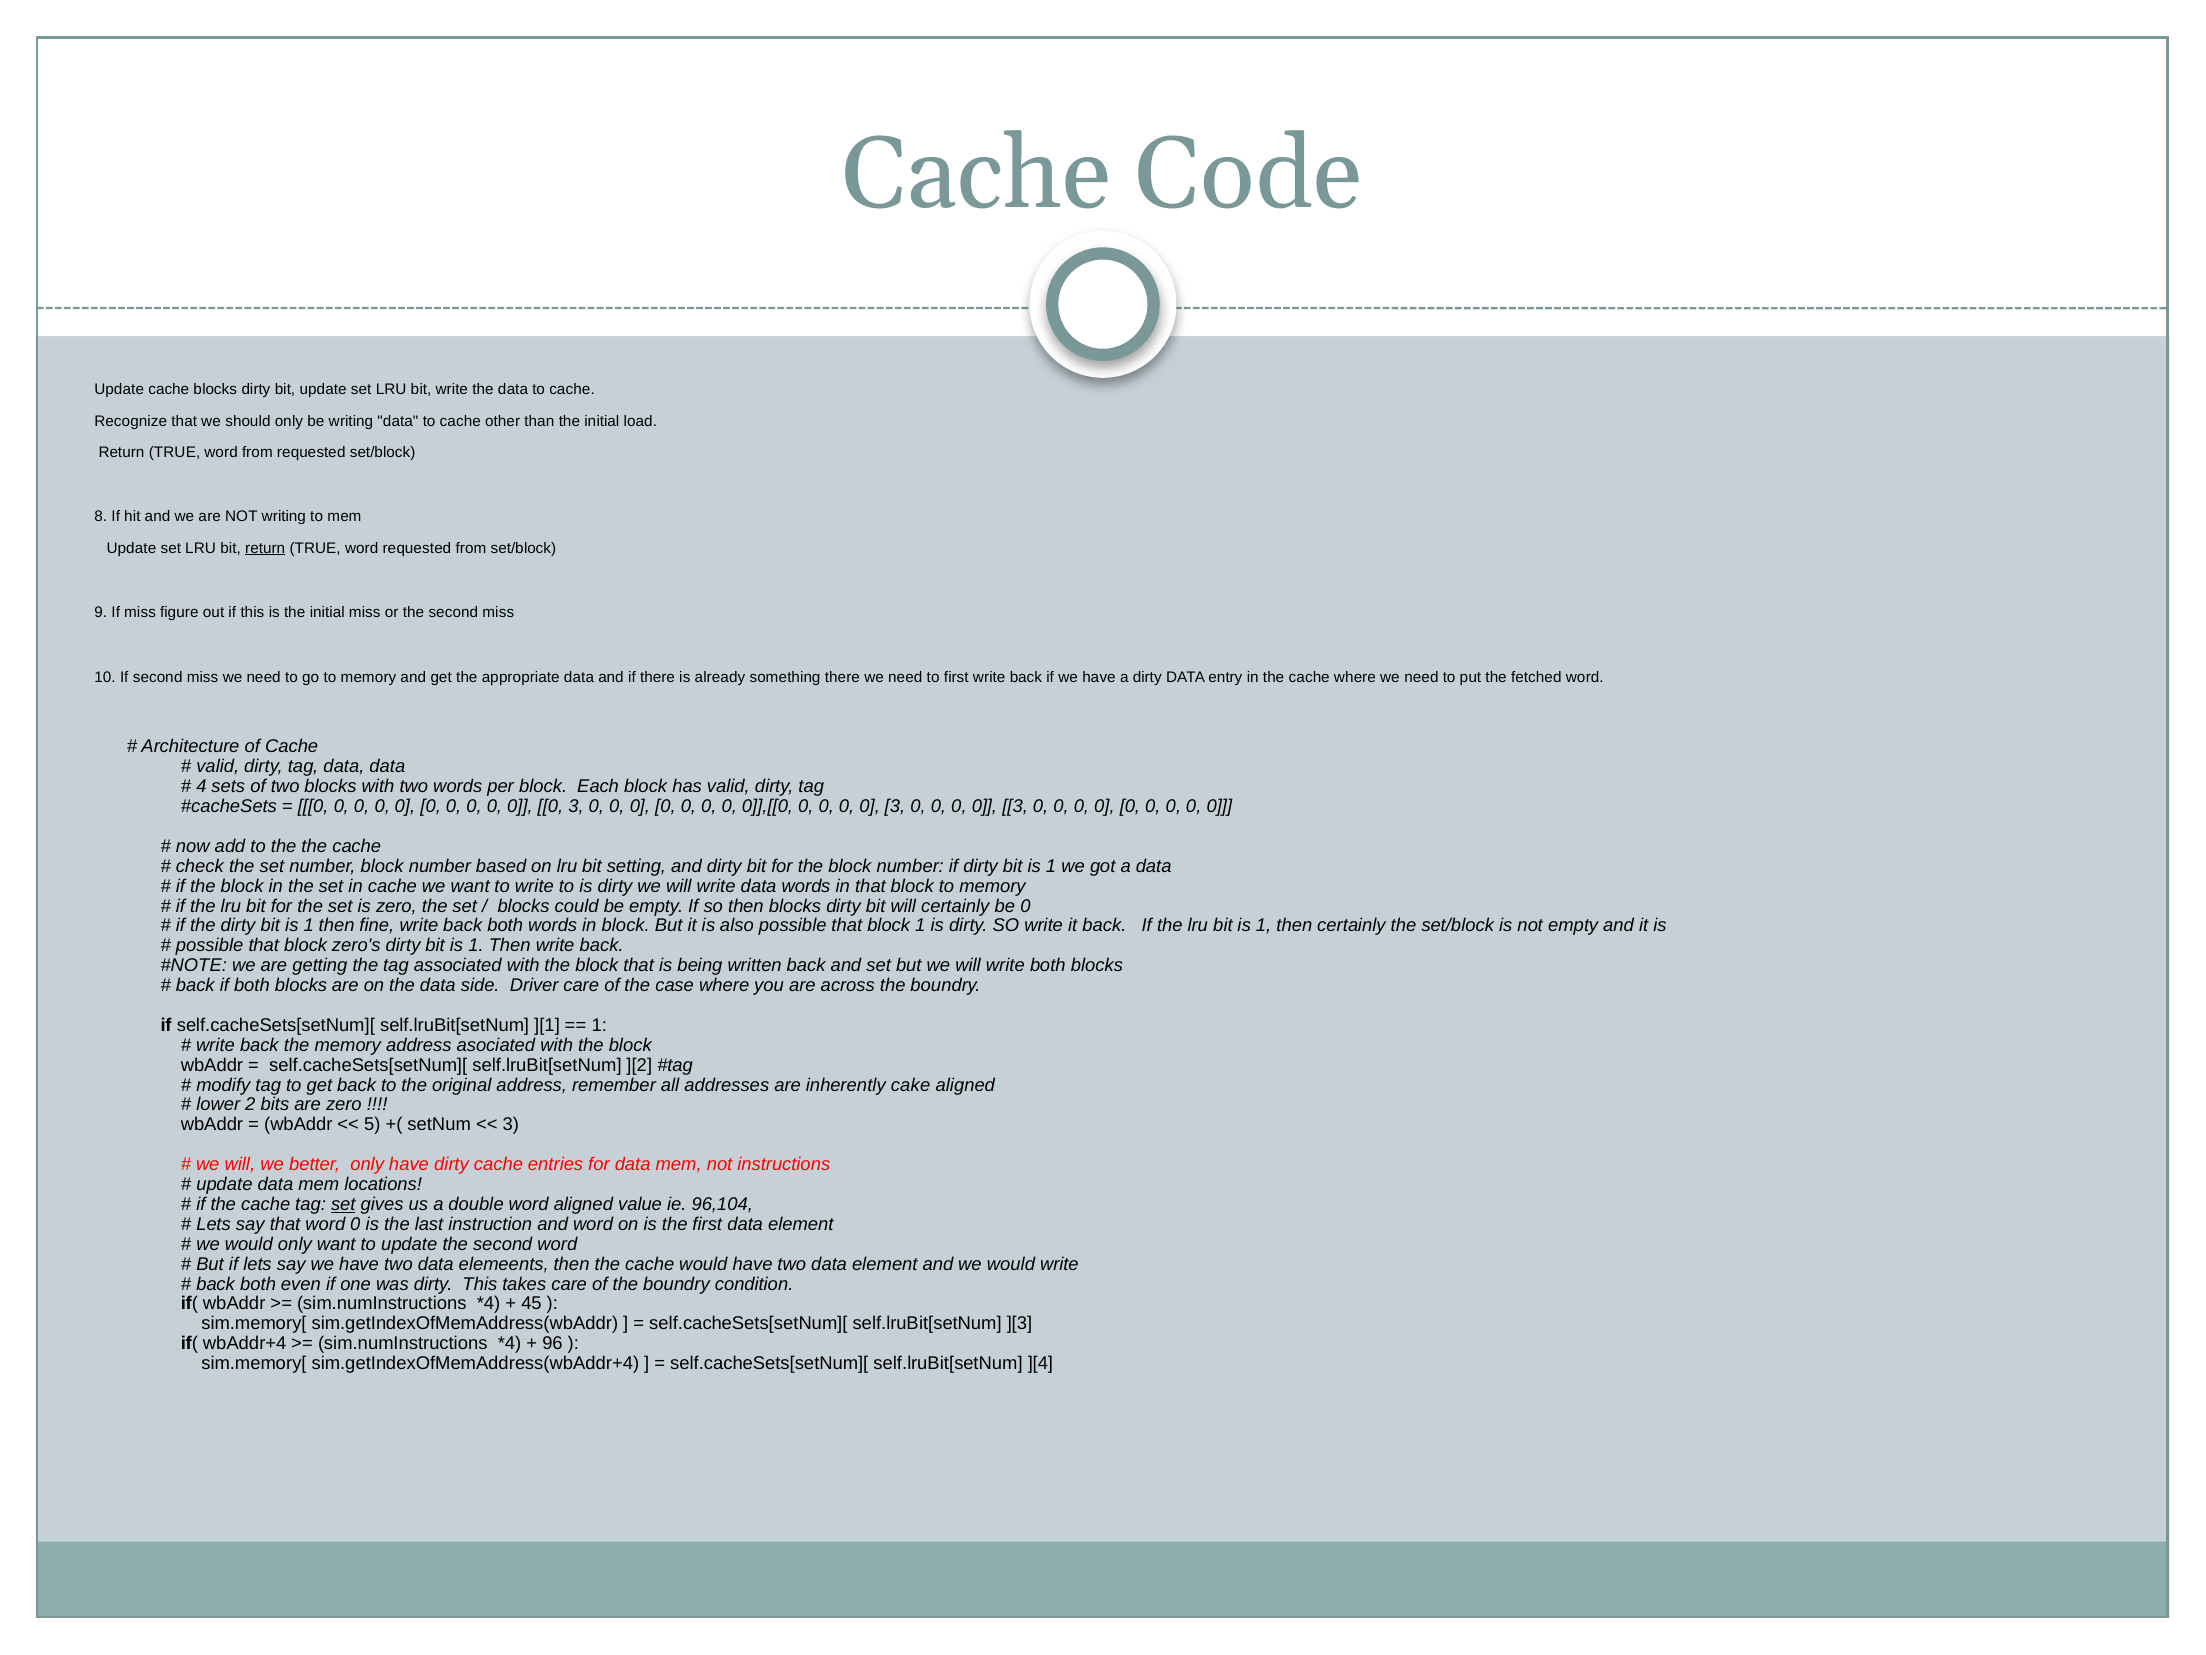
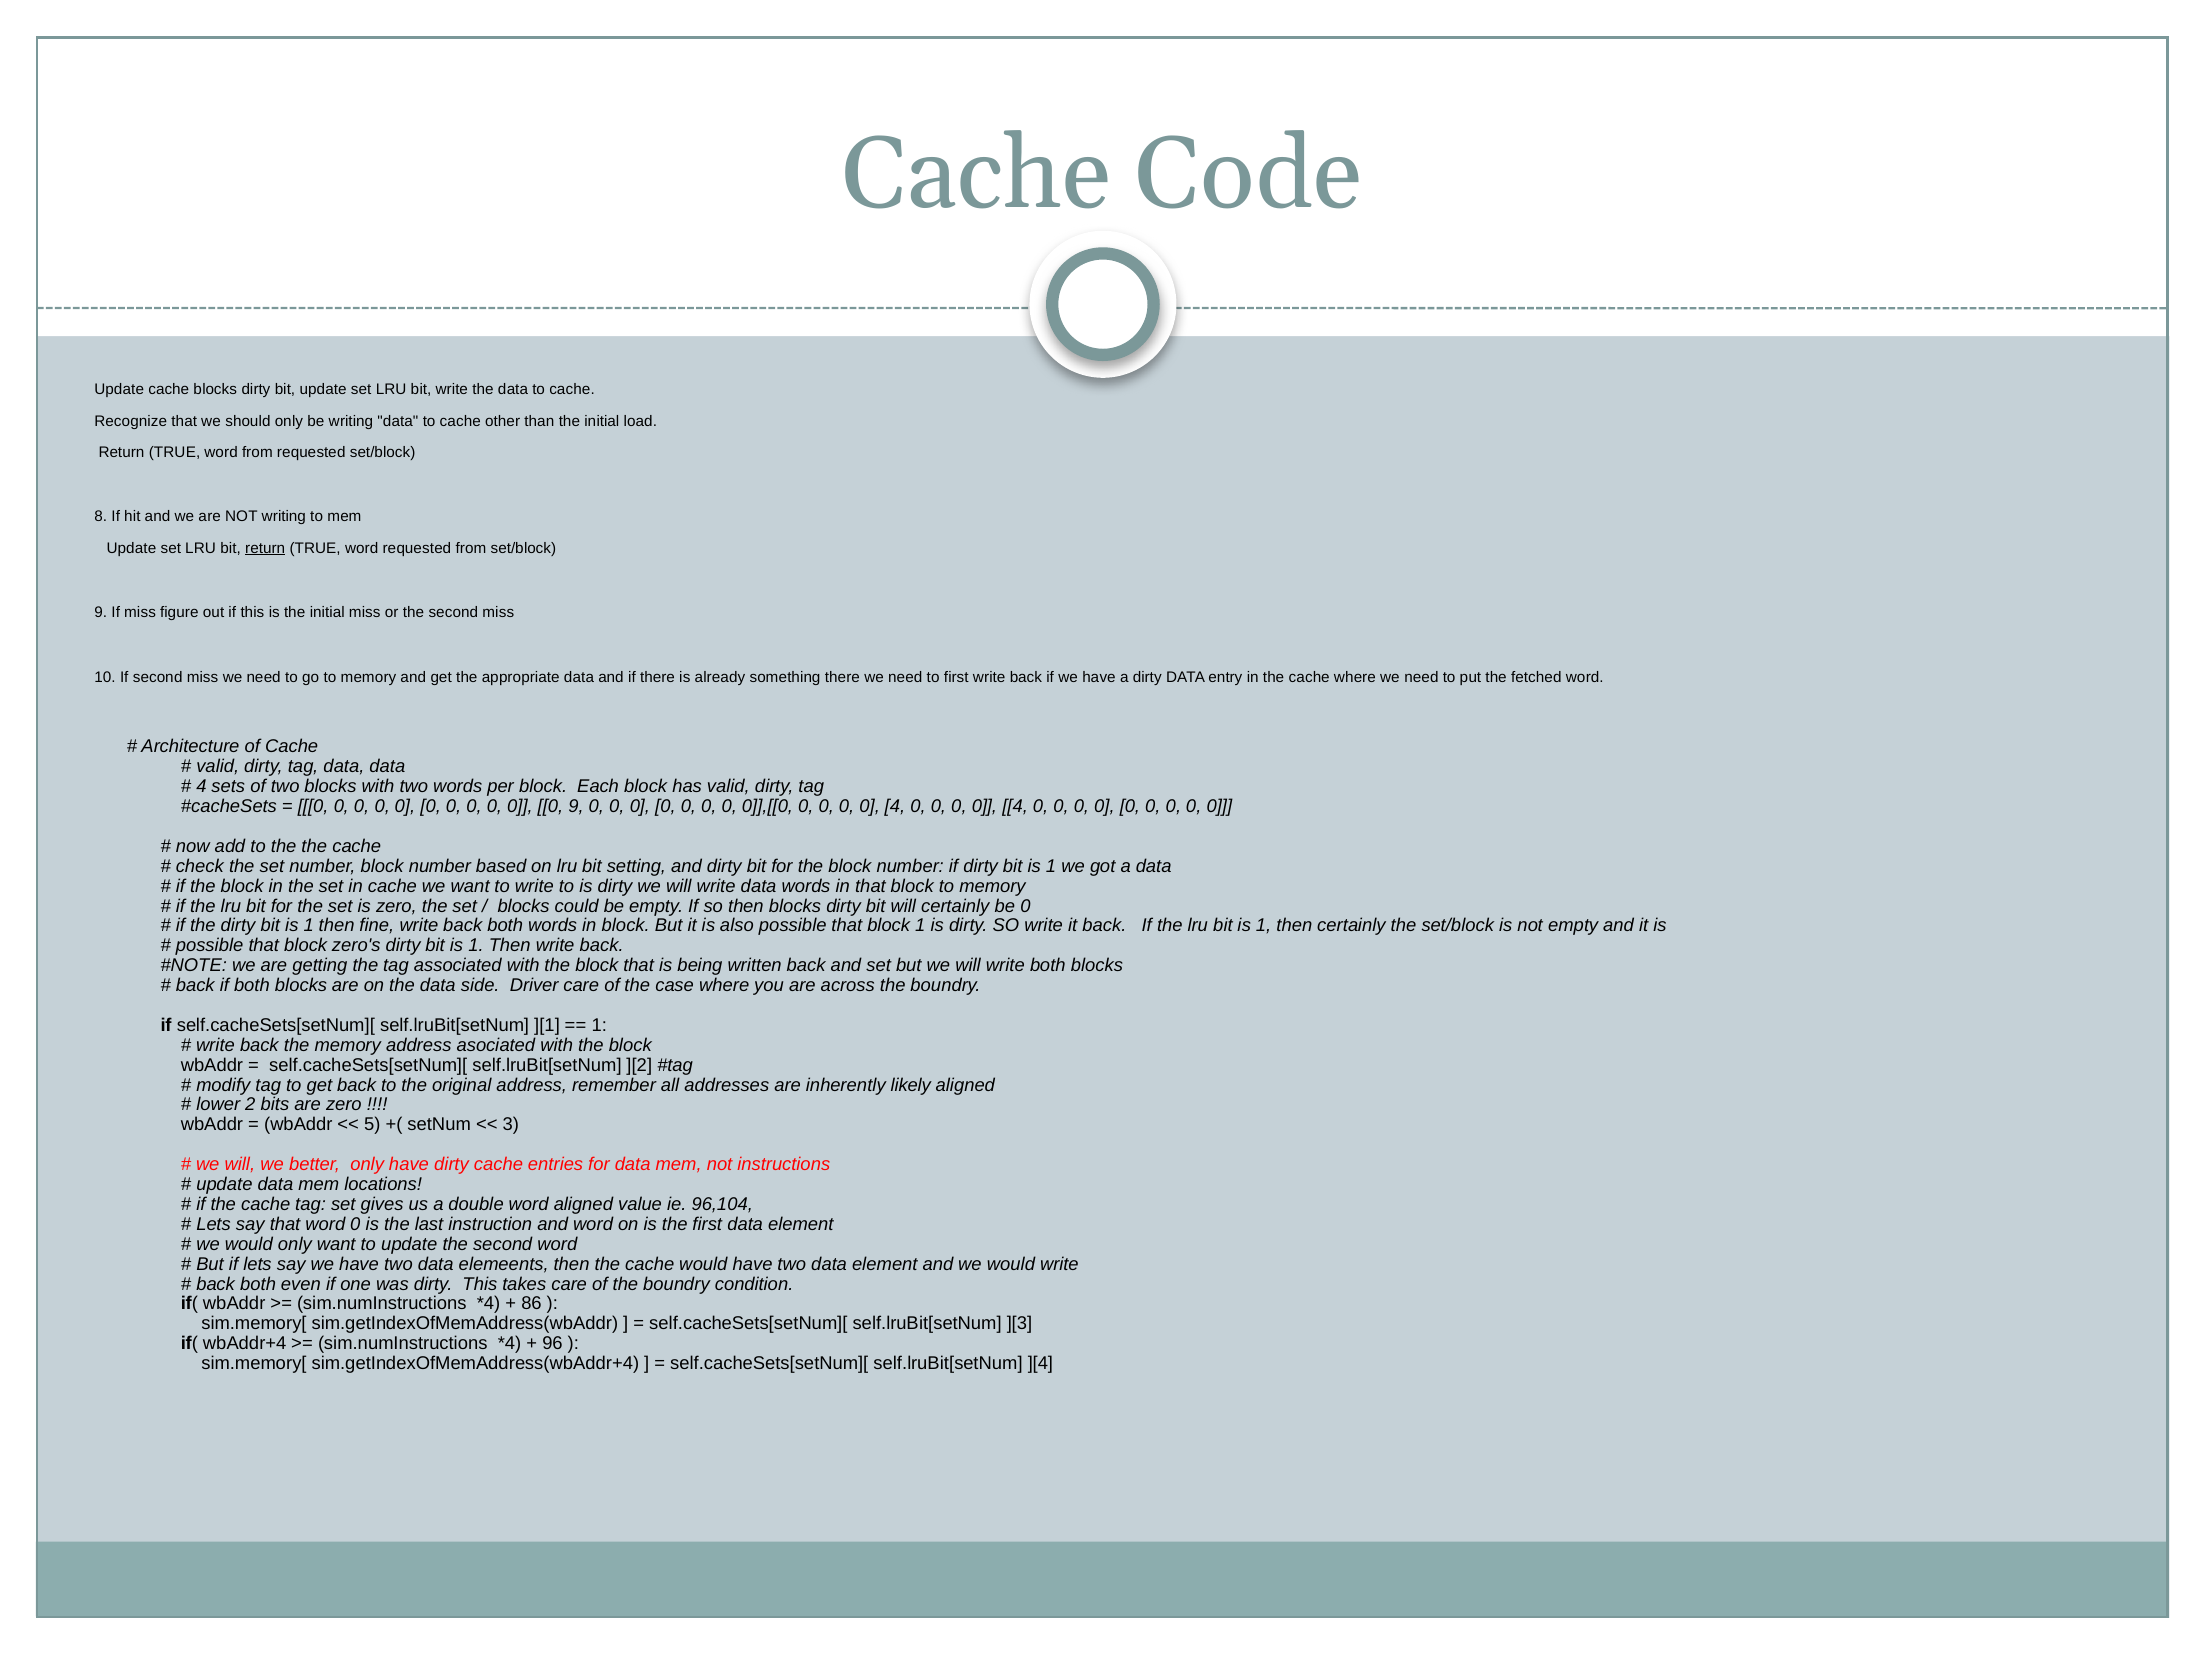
3: 3 -> 9 (576, 806)
3: 3 -> 4 (895, 806)
3: 3 -> 4 (1015, 806)
cake: cake -> likely (911, 1085)
set underline: present -> none (343, 1204)
45: 45 -> 86 (531, 1303)
